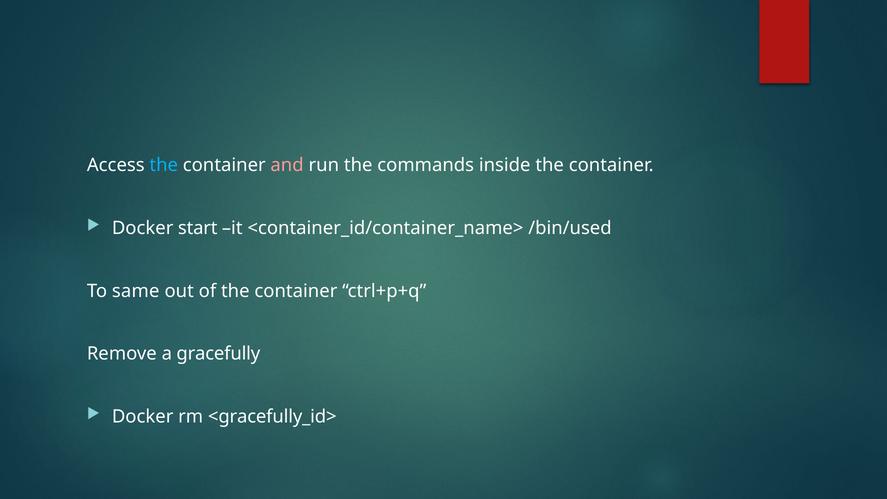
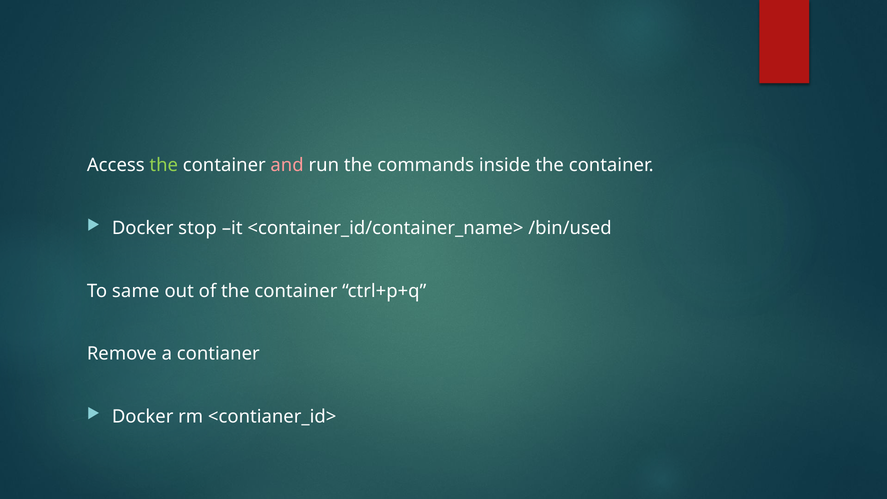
the colour: light blue -> light green (164, 165)
start: start -> stop (198, 228)
gracefully: gracefully -> contianer (218, 354)
<gracefully_id>: <gracefully_id> -> <contianer_id> (272, 417)
